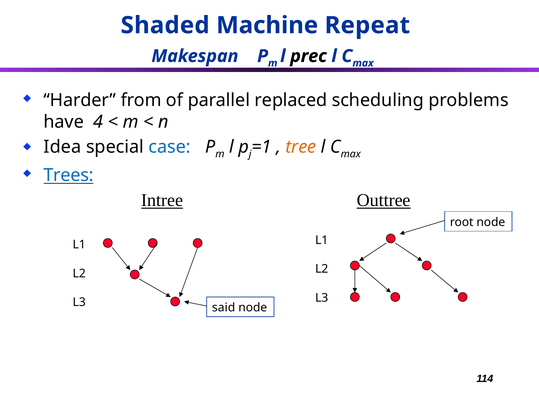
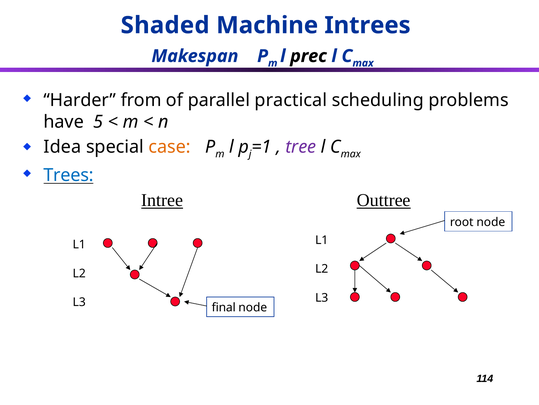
Repeat: Repeat -> Intrees (367, 25)
replaced: replaced -> practical (291, 100)
4: 4 -> 5 (98, 122)
case colour: blue -> orange (170, 147)
tree colour: orange -> purple (301, 147)
said: said -> final (224, 307)
